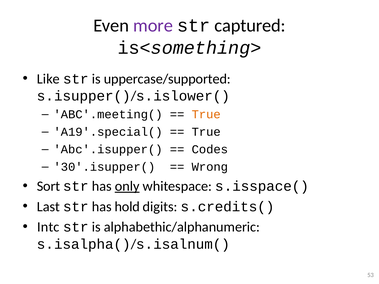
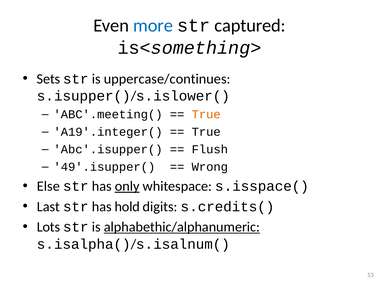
more colour: purple -> blue (153, 26)
Like: Like -> Sets (48, 79)
uppercase/supported: uppercase/supported -> uppercase/continues (167, 79)
A19'.special(: A19'.special( -> A19'.integer( (108, 132)
Codes: Codes -> Flush (210, 150)
30'.isupper(: 30'.isupper( -> 49'.isupper( (104, 167)
Sort: Sort -> Else (48, 186)
Intc: Intc -> Lots (48, 227)
alphabethic/alphanumeric underline: none -> present (182, 227)
